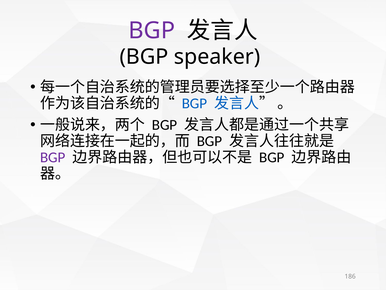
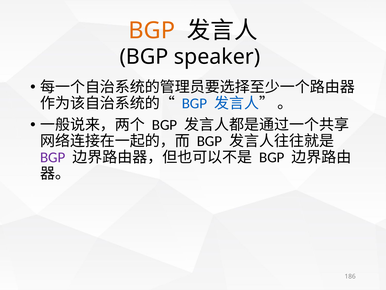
BGP colour: purple -> orange (152, 30)
